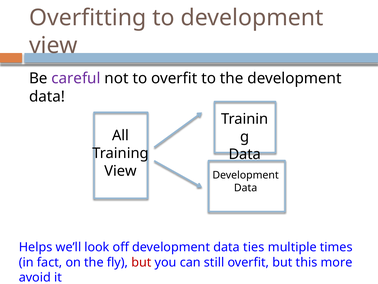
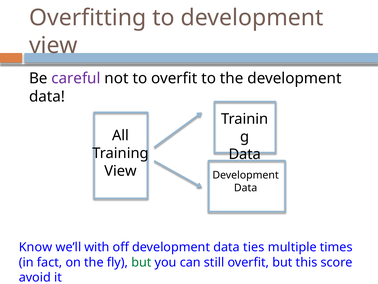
Helps: Helps -> Know (36, 247)
look: look -> with (97, 247)
but colour: red -> green (141, 262)
more: more -> score (337, 262)
